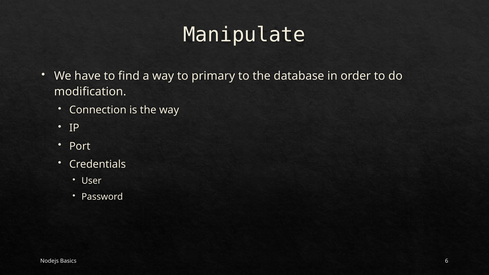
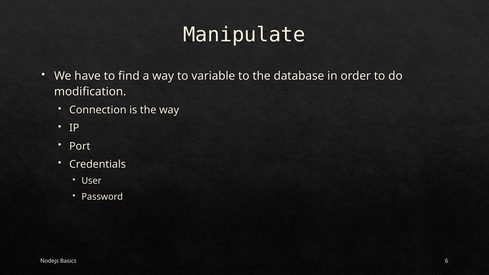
primary: primary -> variable (213, 76)
